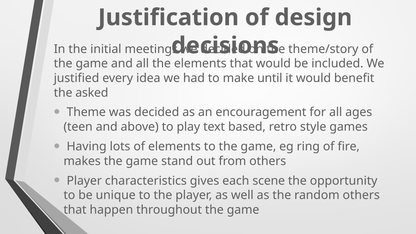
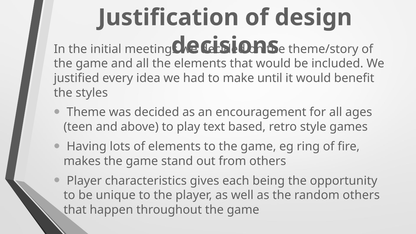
asked: asked -> styles (92, 93)
scene: scene -> being (269, 181)
